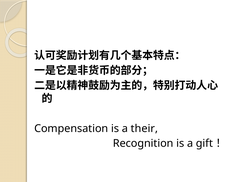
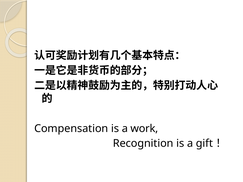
their: their -> work (144, 129)
